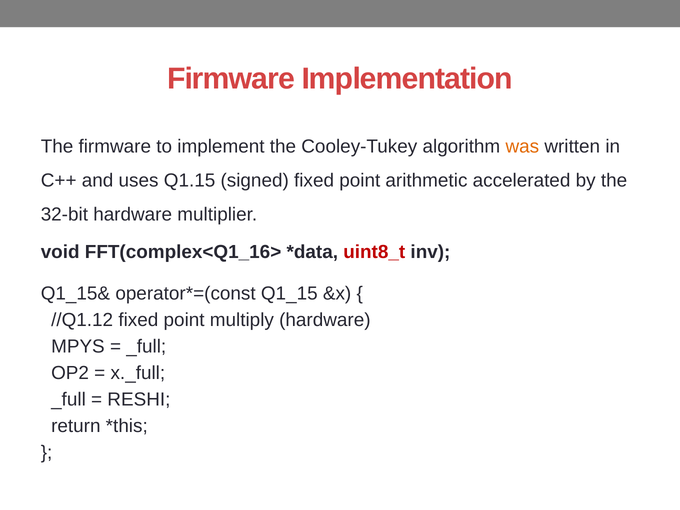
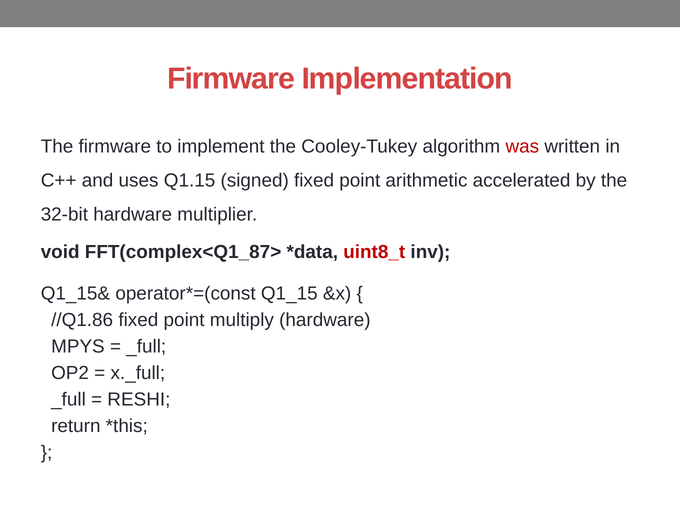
was colour: orange -> red (522, 146)
FFT(complex<Q1_16>: FFT(complex<Q1_16> -> FFT(complex<Q1_87> (183, 252)
//Q1.12: //Q1.12 -> //Q1.86 (82, 320)
